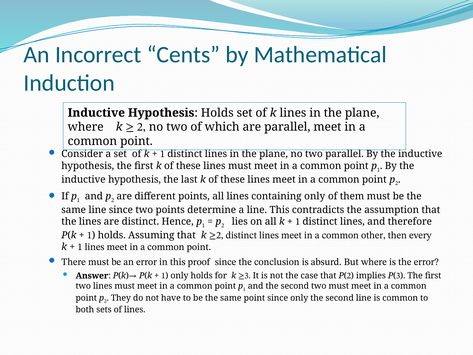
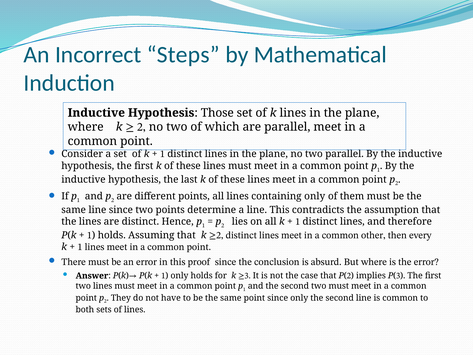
Cents: Cents -> Steps (183, 55)
Hypothesis Holds: Holds -> Those (217, 113)
